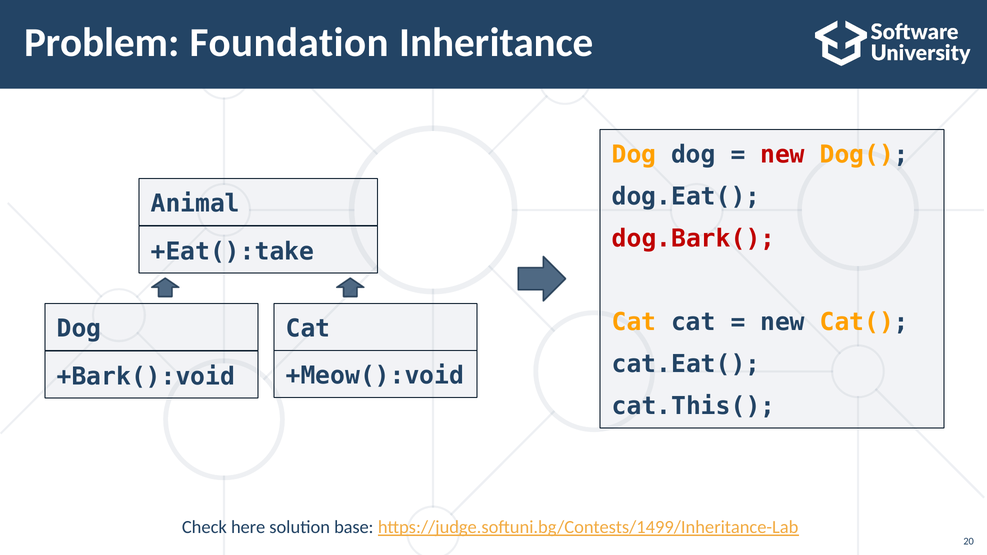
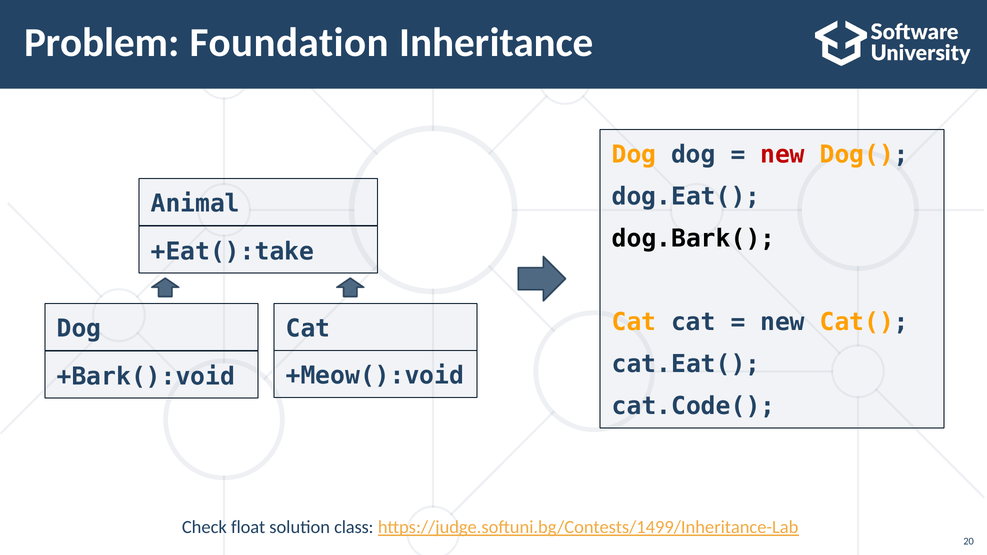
dog.Bark( colour: red -> black (694, 239)
cat.This(: cat.This( -> cat.Code( (694, 406)
here: here -> float (248, 527)
base: base -> class (354, 527)
